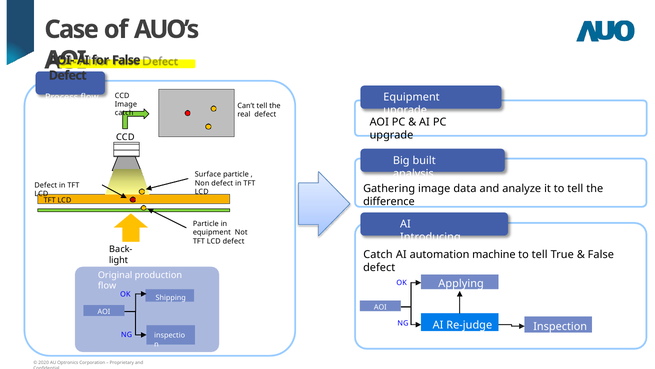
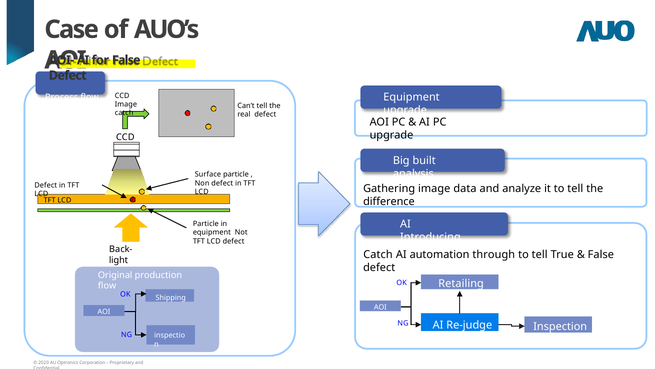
machine: machine -> through (494, 254)
Applying: Applying -> Retailing (461, 283)
